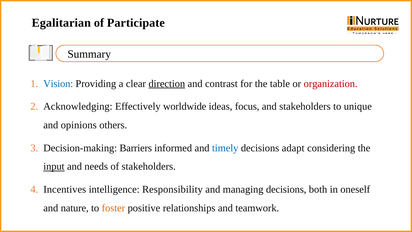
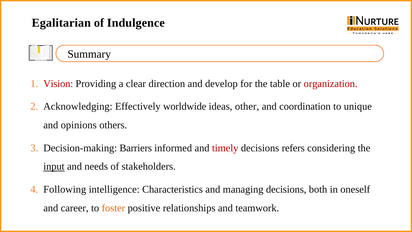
Participate: Participate -> Indulgence (136, 23)
Vision colour: blue -> red (58, 84)
direction underline: present -> none (167, 84)
contrast: contrast -> develop (221, 84)
focus: focus -> other (247, 106)
and stakeholders: stakeholders -> coordination (305, 106)
timely colour: blue -> red (225, 148)
adapt: adapt -> refers (293, 148)
Incentives: Incentives -> Following (65, 189)
Responsibility: Responsibility -> Characteristics (173, 189)
nature: nature -> career (75, 208)
